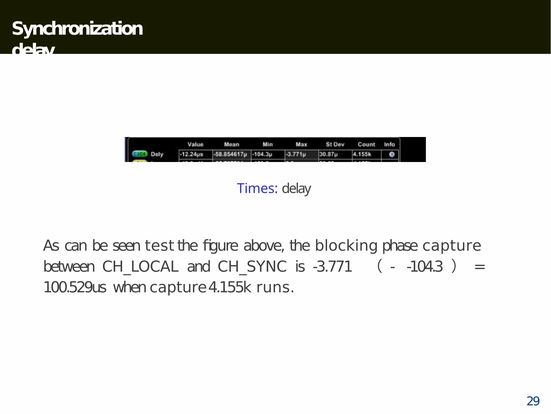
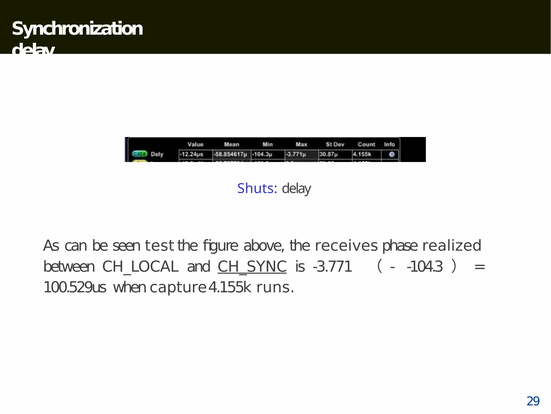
Times: Times -> Shuts (257, 188)
blocking: blocking -> receives (346, 246)
phase capture: capture -> realized (452, 246)
CH_SYNC underline: none -> present (252, 266)
